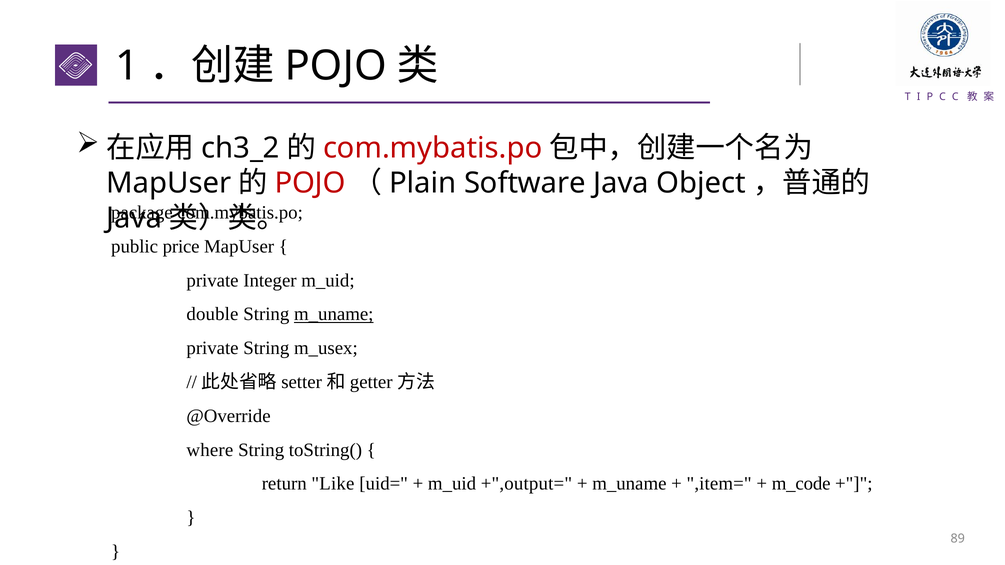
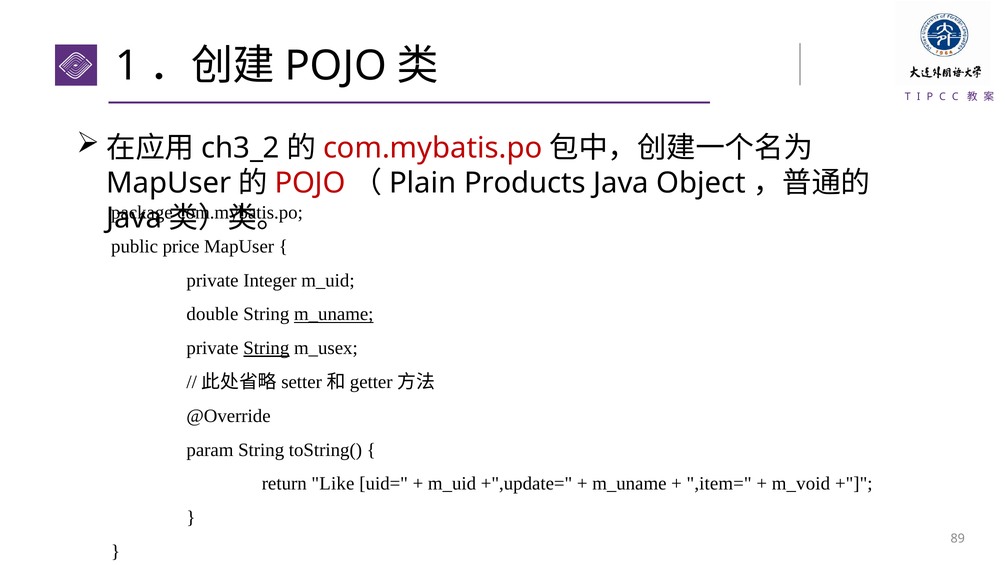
Software: Software -> Products (525, 183)
String underline: none -> present (266, 348)
where: where -> param (210, 450)
+",output=: +",output= -> +",update= (527, 484)
m_code: m_code -> m_void (801, 484)
